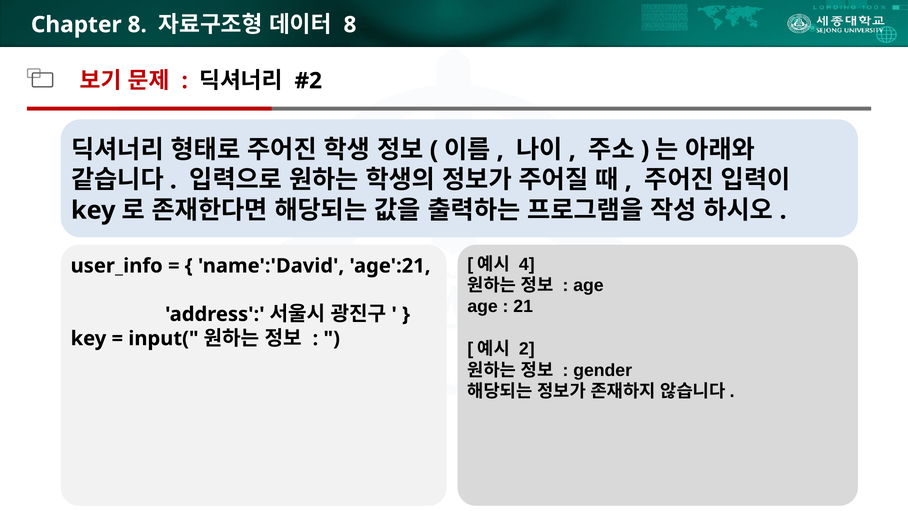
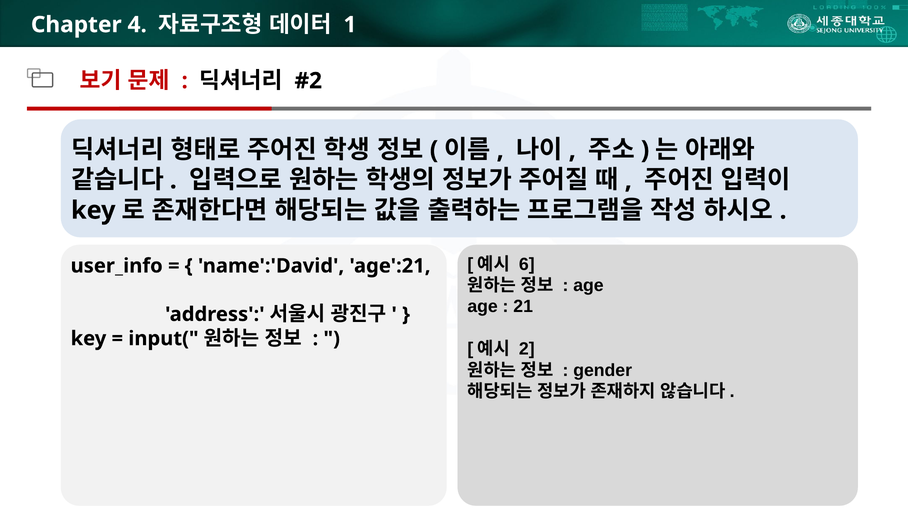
Chapter 8: 8 -> 4 (137, 25)
8: 8 -> 1 (350, 25)
4: 4 -> 6 (527, 264)
